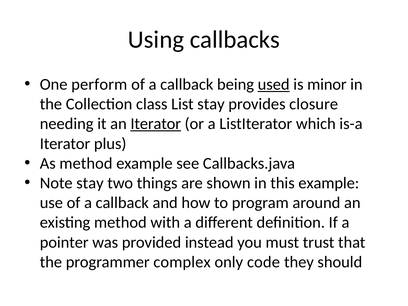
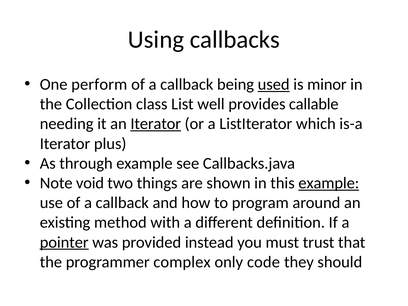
List stay: stay -> well (211, 104)
closure: closure -> callable (314, 104)
As method: method -> through (86, 163)
Note stay: stay -> void (90, 183)
example underline: none -> present (329, 183)
pointer underline: none -> present (64, 242)
